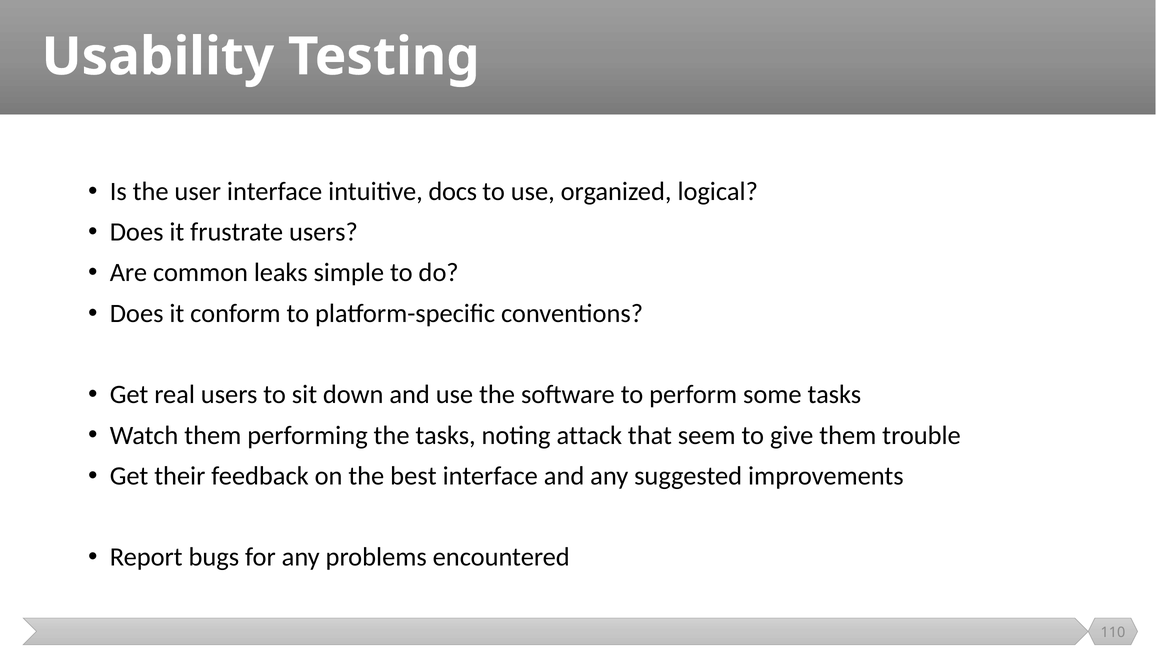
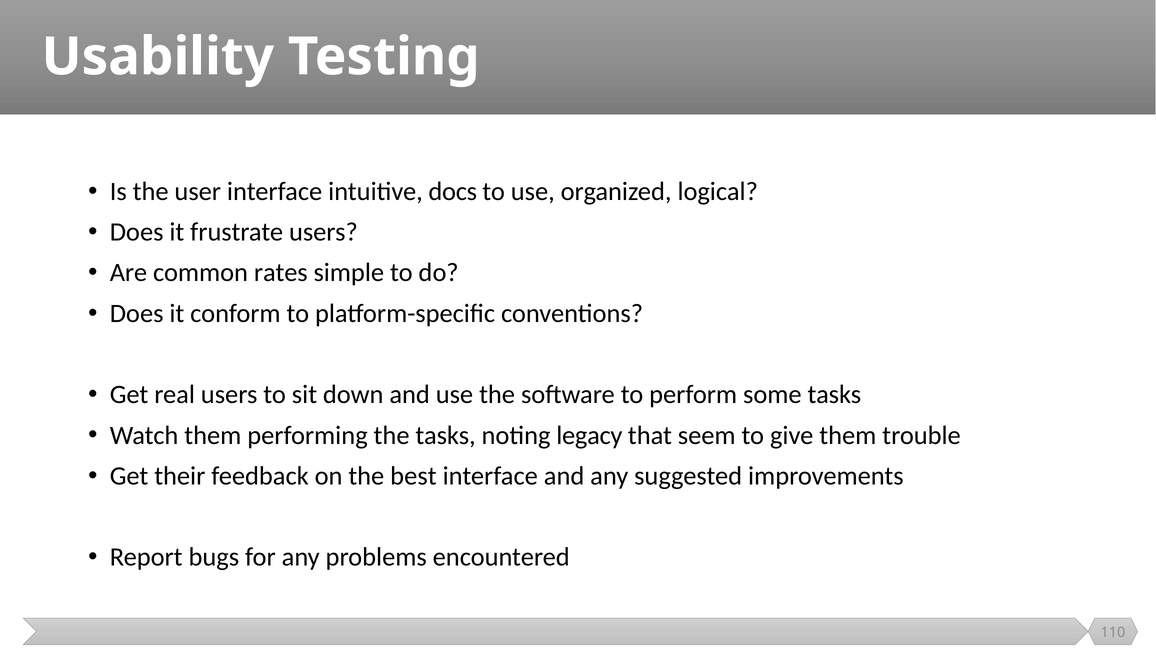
leaks: leaks -> rates (281, 273)
attack: attack -> legacy (589, 435)
